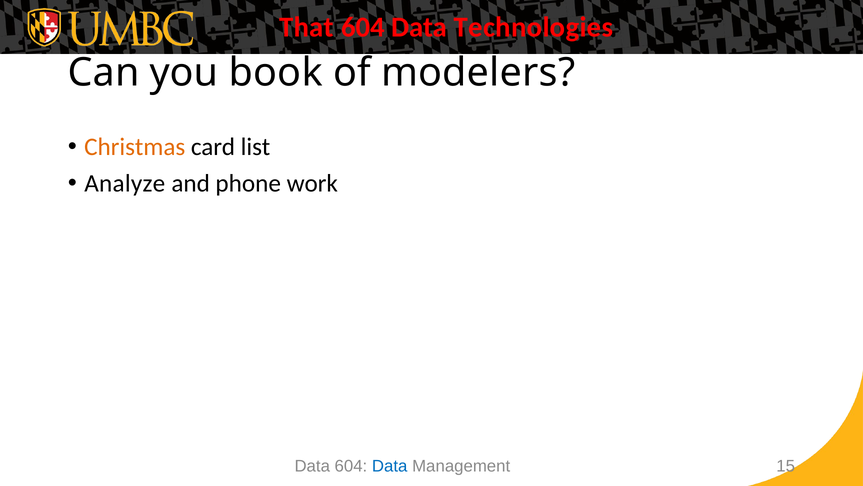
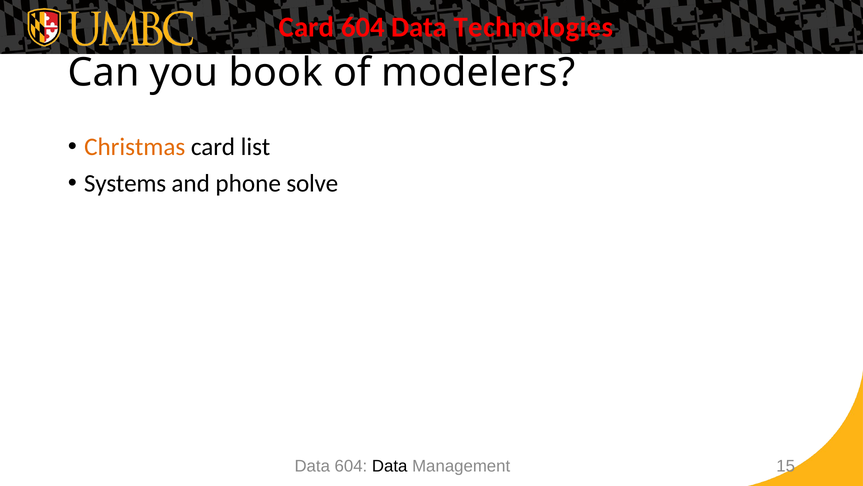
That: That -> Card (307, 27)
Analyze: Analyze -> Systems (125, 183)
work: work -> solve (312, 183)
Data colour: blue -> black (390, 465)
